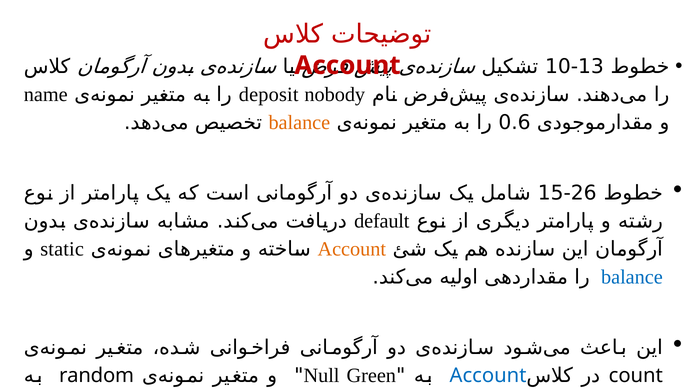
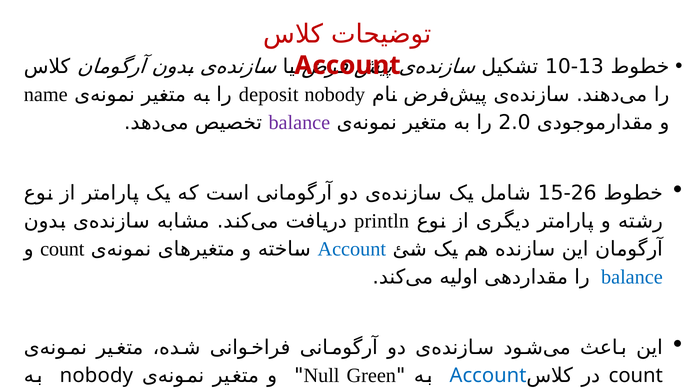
balance colour: orange -> purple (299, 123)
0.6: 0.6 -> 2.0 (514, 123)
default: default -> println (382, 221)
static: static -> count (62, 249)
Account colour: orange -> blue (352, 249)
random: random -> nobody (96, 375)
